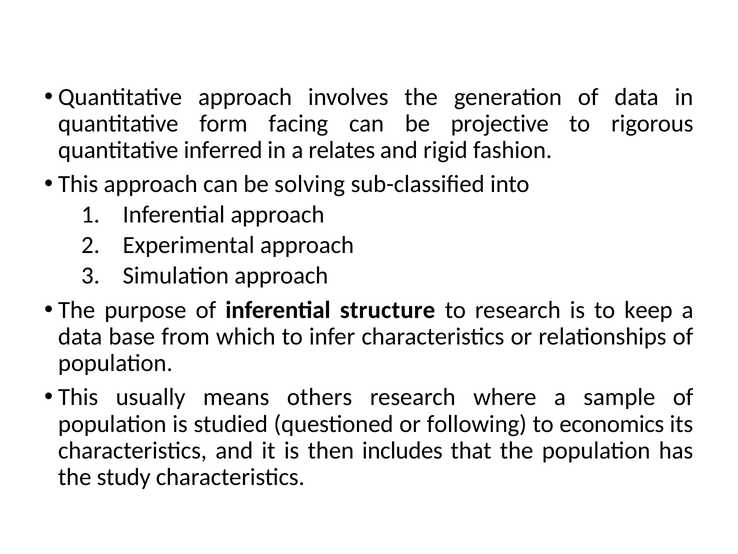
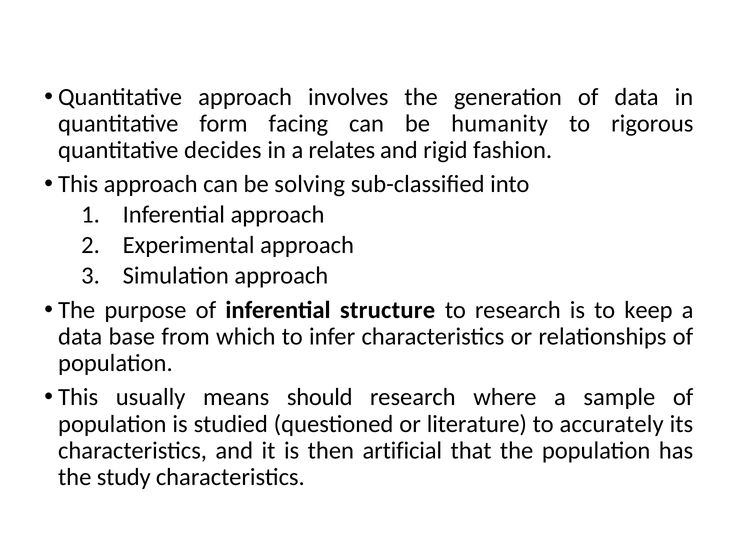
projective: projective -> humanity (500, 123)
inferred: inferred -> decides (223, 150)
others: others -> should (320, 397)
following: following -> literature (477, 424)
economics: economics -> accurately (612, 424)
includes: includes -> artificial (402, 450)
